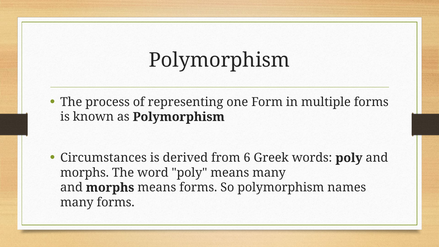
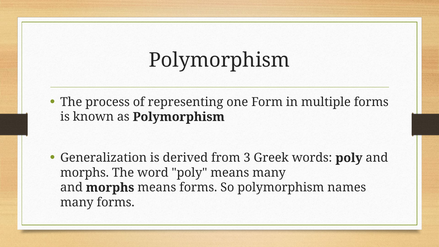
Circumstances: Circumstances -> Generalization (104, 158)
6: 6 -> 3 (247, 158)
